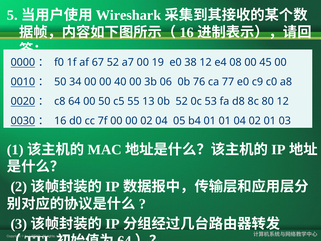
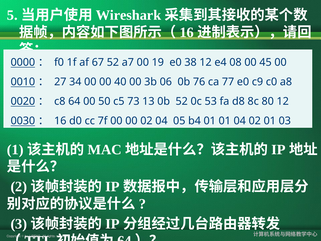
50: 50 -> 27 (60, 82)
55: 55 -> 73 (133, 101)
